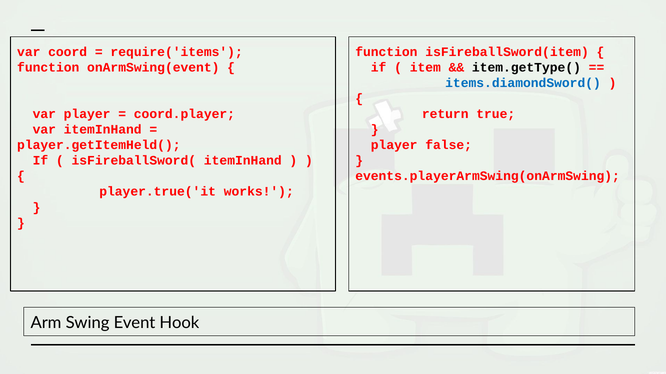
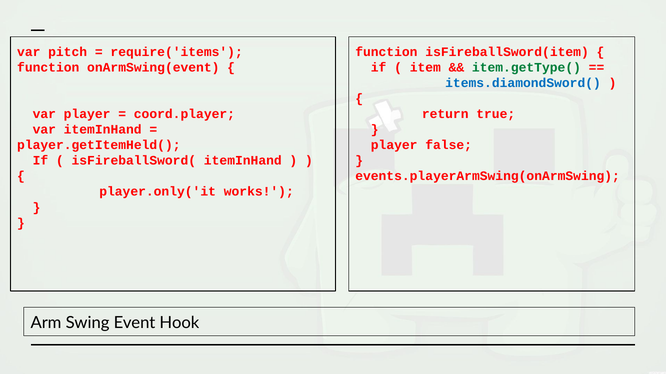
coord: coord -> pitch (68, 52)
item.getType( colour: black -> green (526, 68)
player.true('it: player.true('it -> player.only('it (158, 192)
